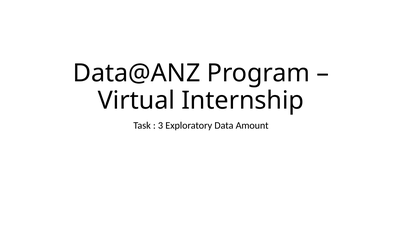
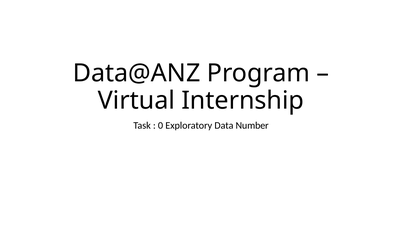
3: 3 -> 0 (161, 126)
Amount: Amount -> Number (252, 126)
